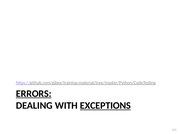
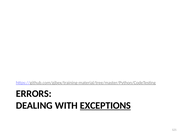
ERRORS underline: present -> none (34, 94)
